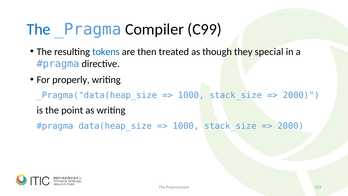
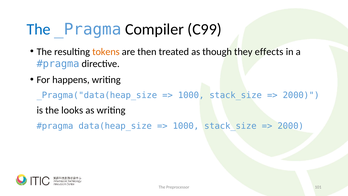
tokens colour: blue -> orange (106, 52)
special: special -> effects (269, 52)
properly: properly -> happens (71, 80)
point: point -> looks (72, 110)
